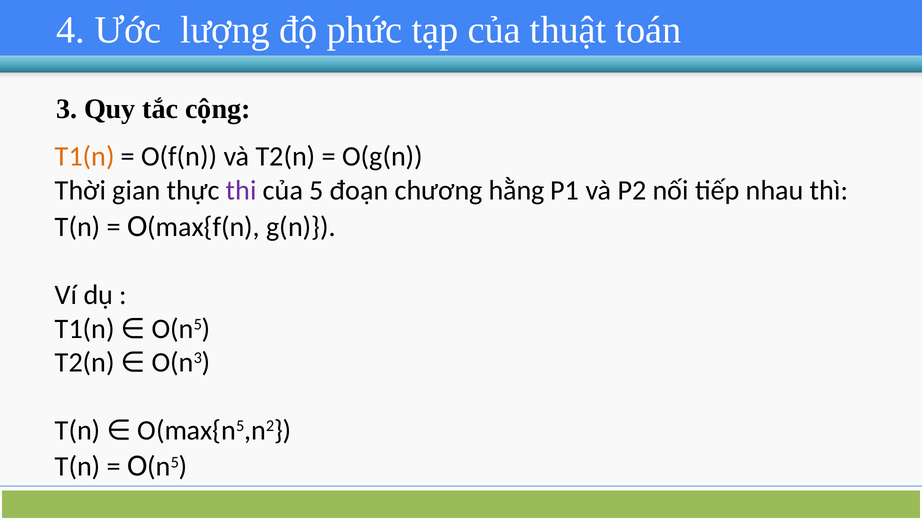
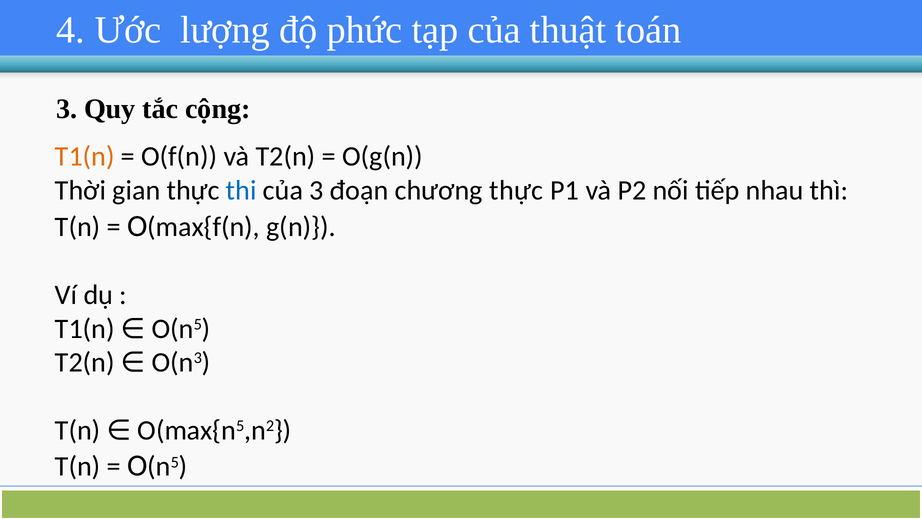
thi colour: purple -> blue (241, 190)
của 5: 5 -> 3 (316, 190)
chương hằng: hằng -> thực (516, 190)
